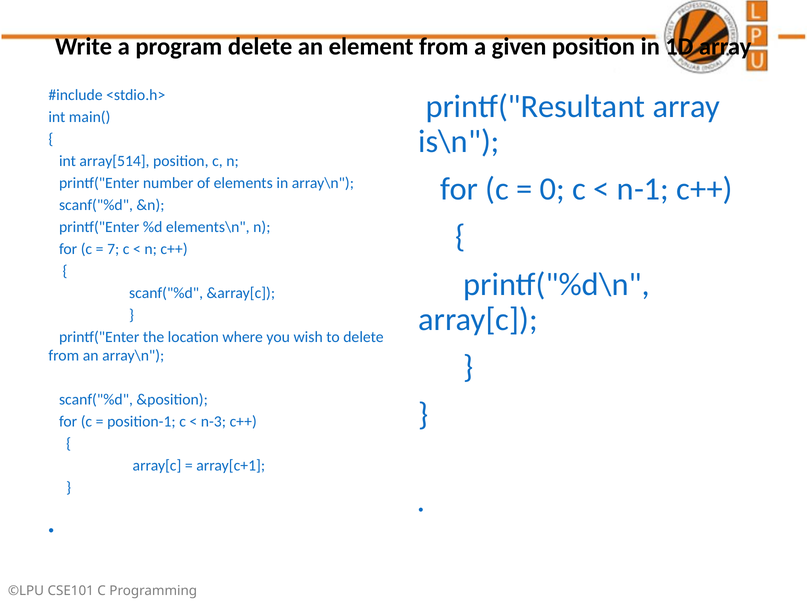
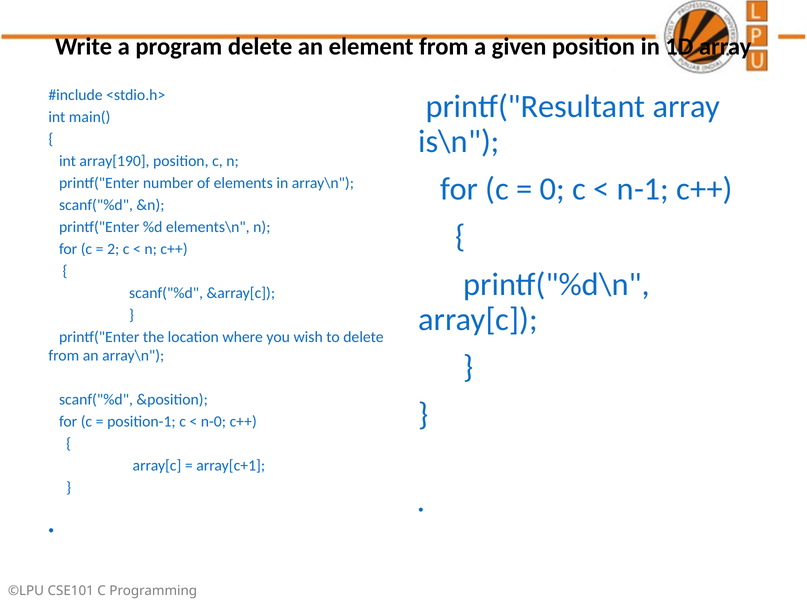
array[514: array[514 -> array[190 (114, 161)
7: 7 -> 2 (113, 249)
n-3: n-3 -> n-0 (213, 422)
